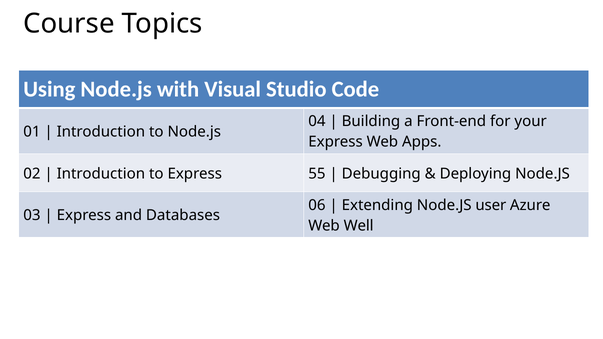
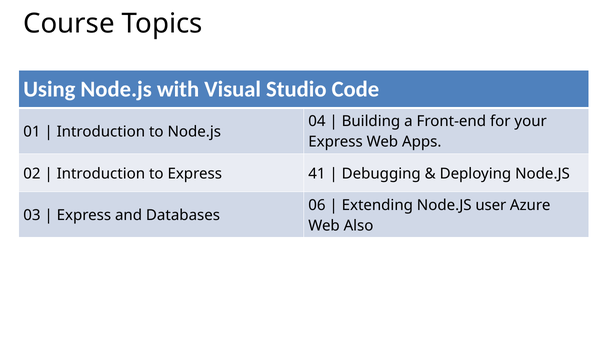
55: 55 -> 41 (317, 174)
Well: Well -> Also (359, 226)
